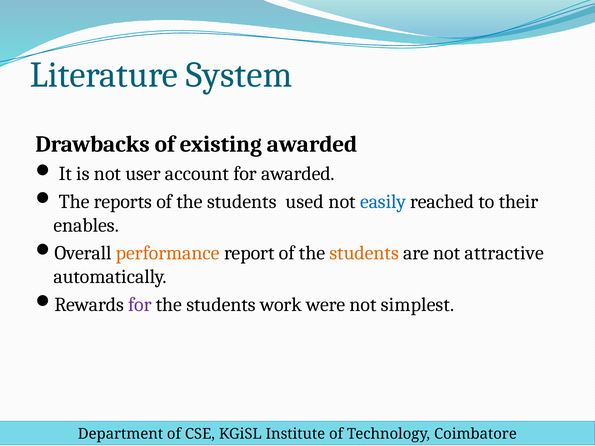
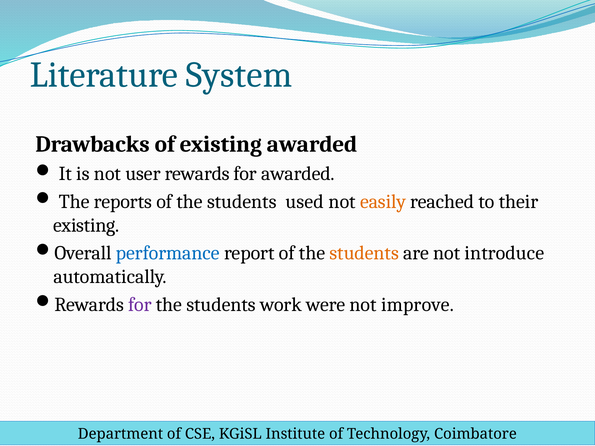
account: account -> rewards (197, 174)
easily colour: blue -> orange (383, 202)
enables: enables -> existing (86, 225)
performance colour: orange -> blue (168, 253)
attractive: attractive -> introduce (504, 253)
simplest: simplest -> improve (418, 305)
